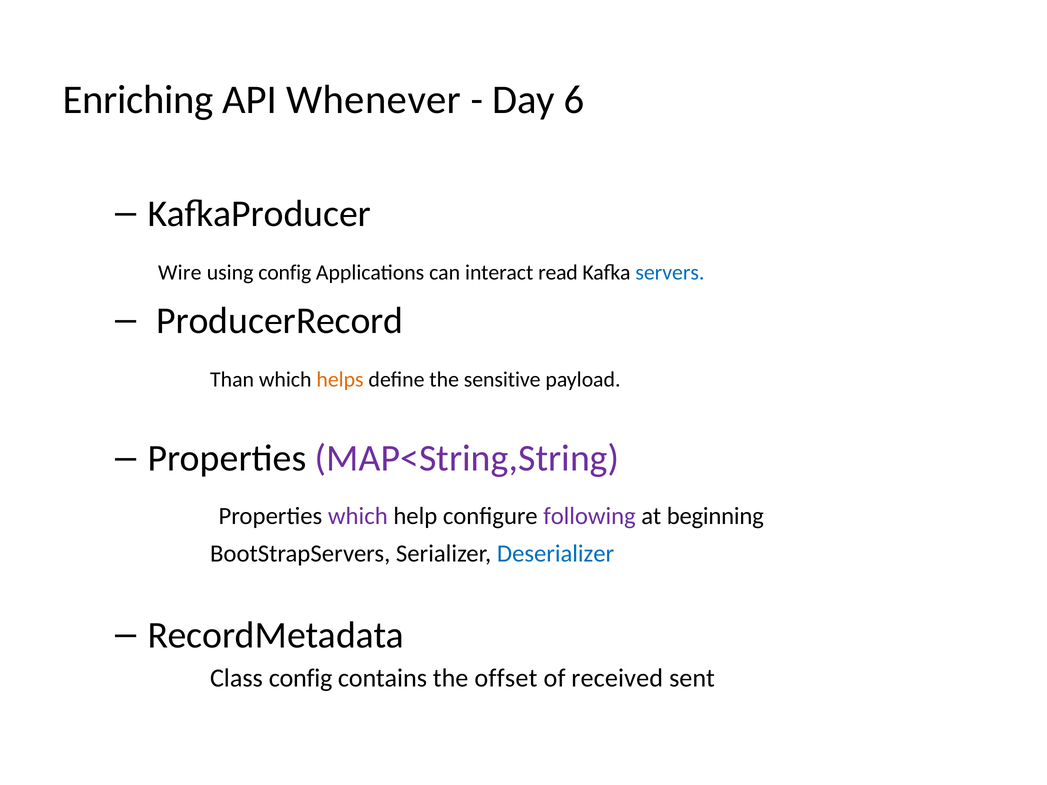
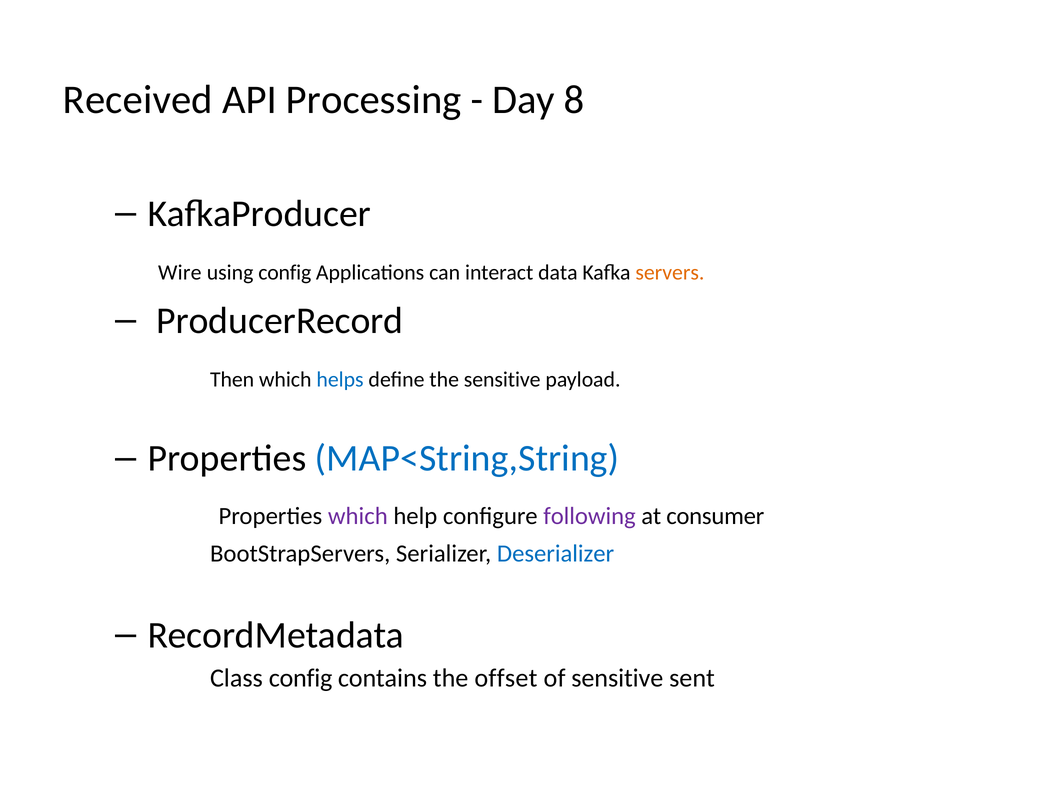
Enriching: Enriching -> Received (138, 100)
Whenever: Whenever -> Processing (374, 100)
6: 6 -> 8 (574, 100)
read: read -> data (558, 273)
servers colour: blue -> orange (670, 273)
Than: Than -> Then (232, 380)
helps colour: orange -> blue (340, 380)
MAP<String,String colour: purple -> blue (467, 459)
beginning: beginning -> consumer (715, 516)
of received: received -> sensitive (617, 679)
